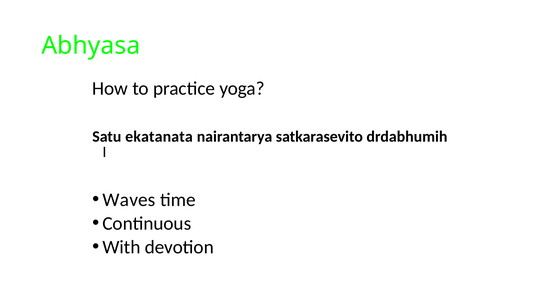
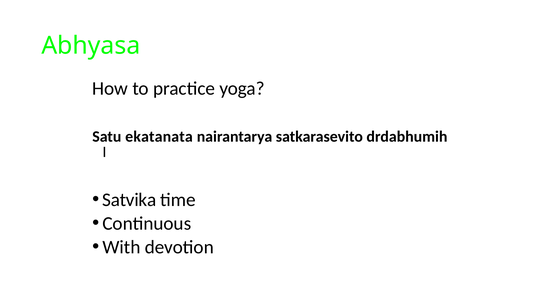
Waves: Waves -> Satvika (129, 200)
